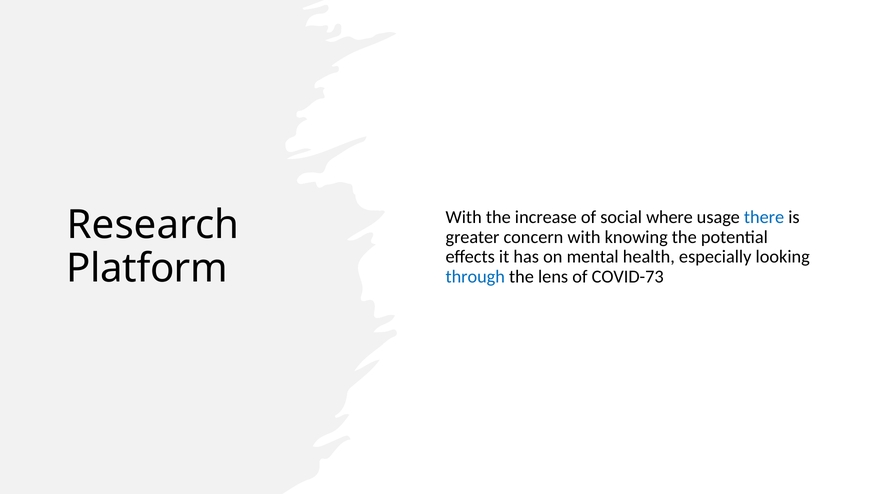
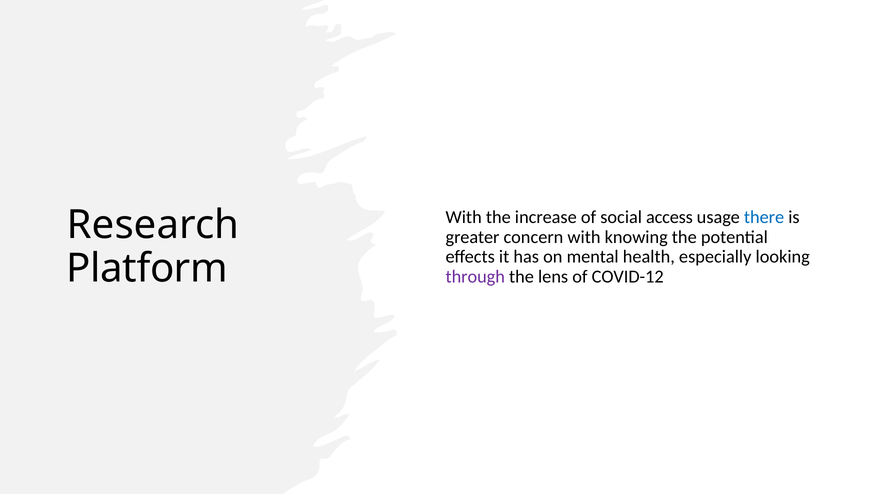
where: where -> access (669, 217)
through colour: blue -> purple (475, 276)
COVID-73: COVID-73 -> COVID-12 (628, 276)
